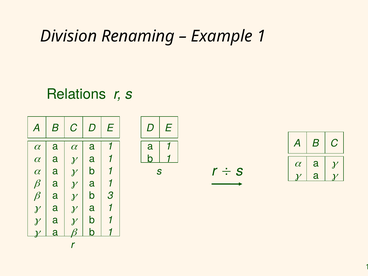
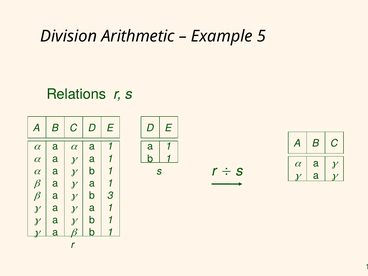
Renaming: Renaming -> Arithmetic (138, 36)
Example 1: 1 -> 5 (261, 36)
